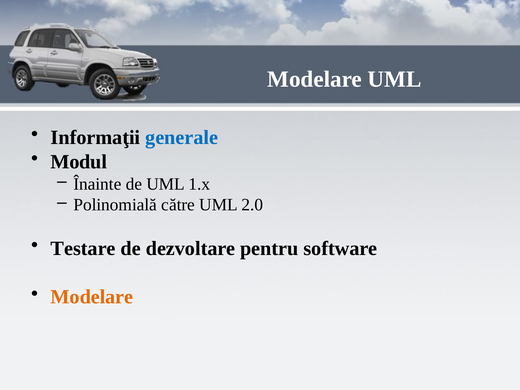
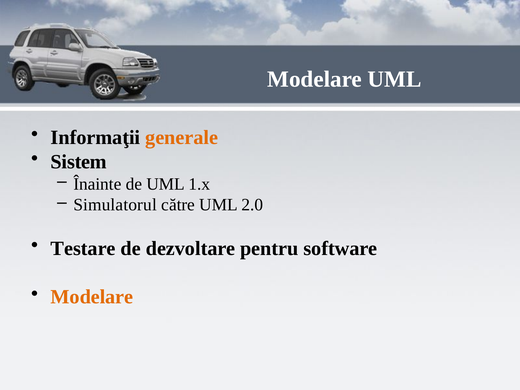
generale colour: blue -> orange (182, 137)
Modul: Modul -> Sistem (79, 162)
Polinomială: Polinomială -> Simulatorul (115, 205)
